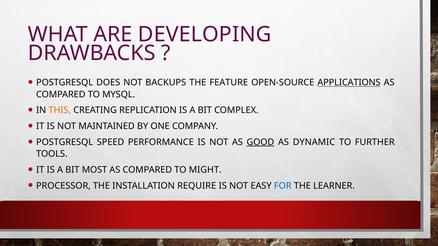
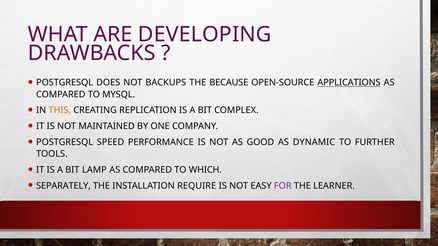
FEATURE: FEATURE -> BECAUSE (229, 83)
GOOD underline: present -> none (260, 142)
MOST: MOST -> LAMP (94, 170)
MIGHT: MIGHT -> WHICH (205, 170)
PROCESSOR: PROCESSOR -> SEPARATELY (63, 186)
FOR colour: blue -> purple (283, 186)
